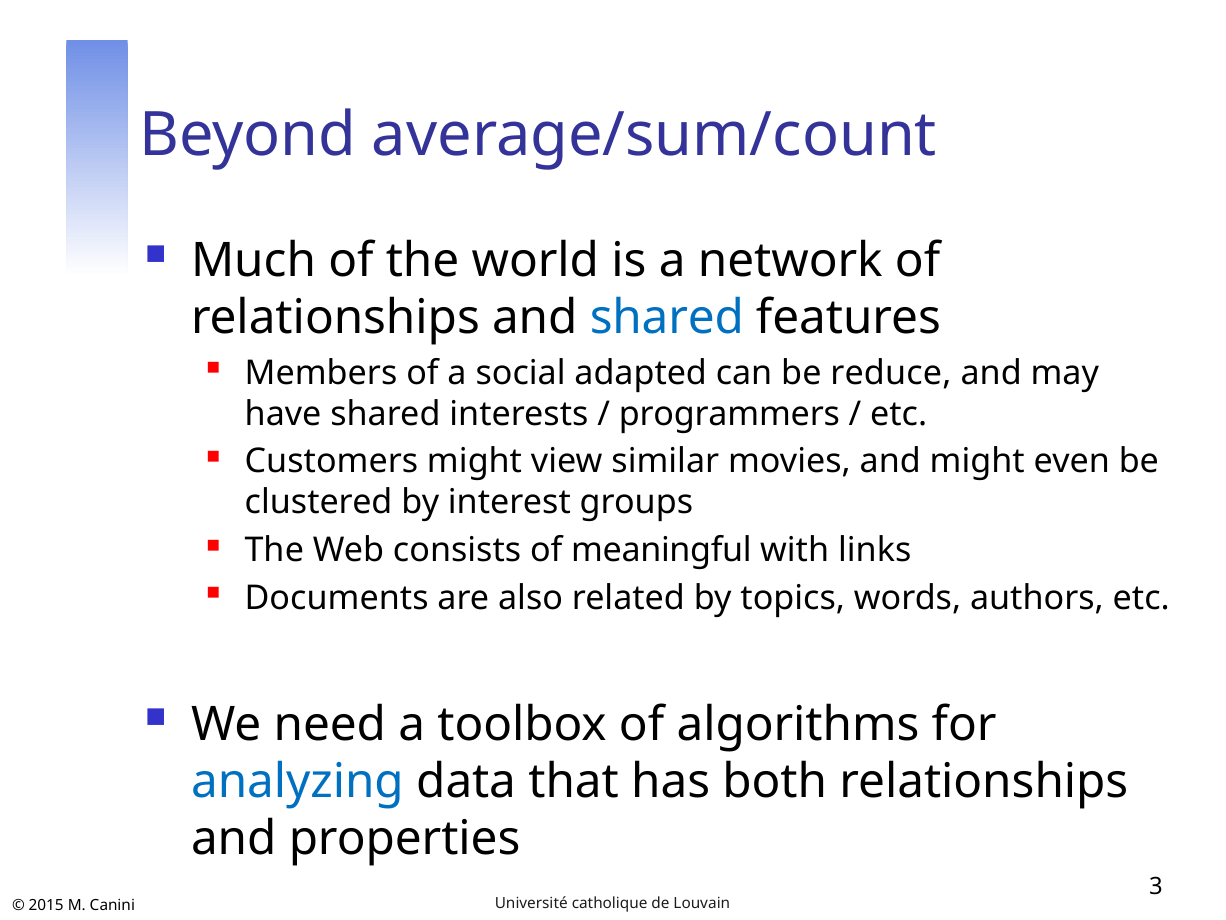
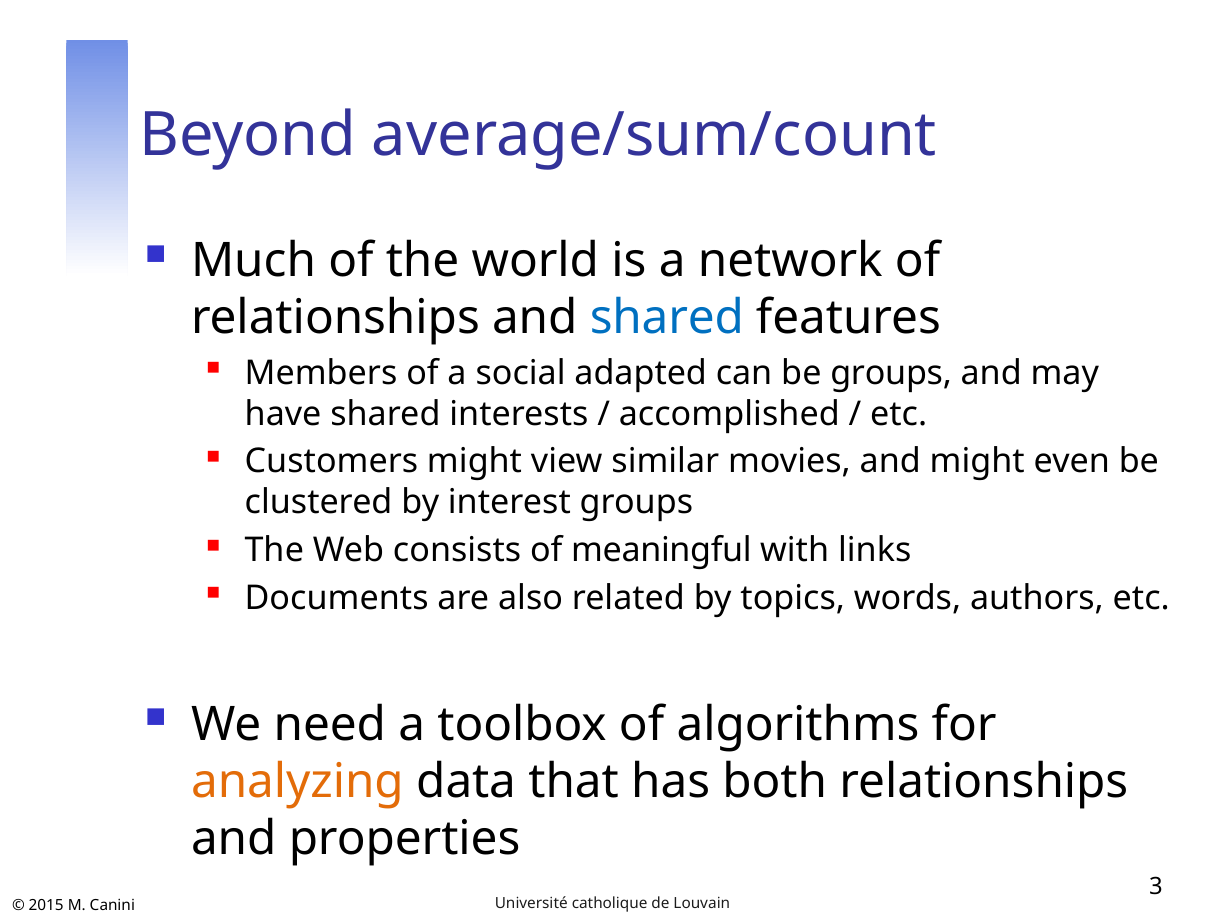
be reduce: reduce -> groups (891, 373)
programmers: programmers -> accomplished (729, 414)
analyzing colour: blue -> orange (297, 781)
